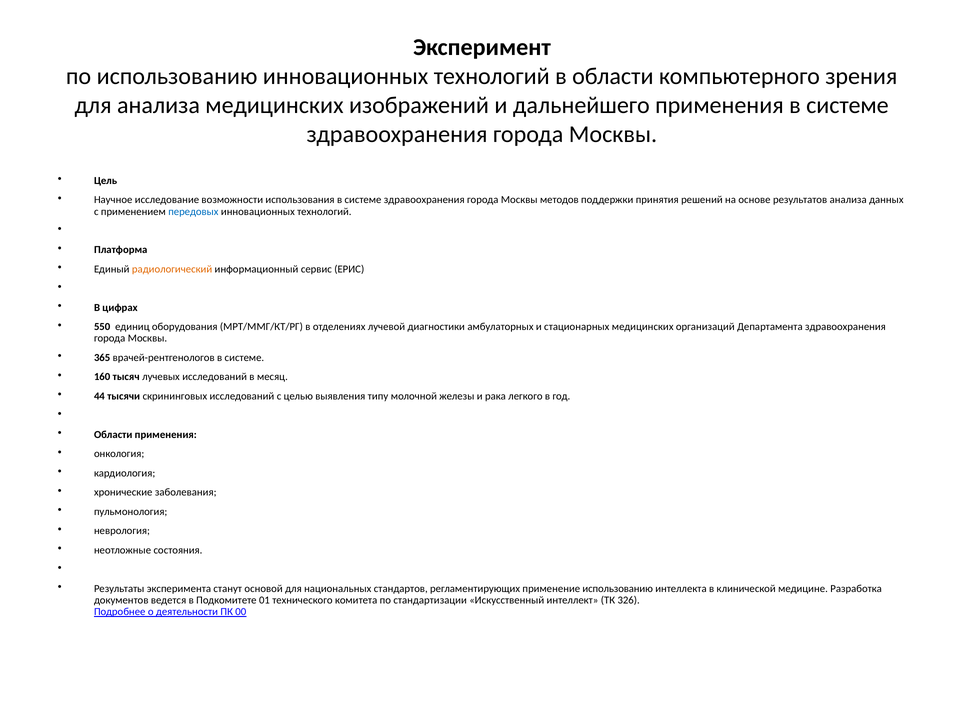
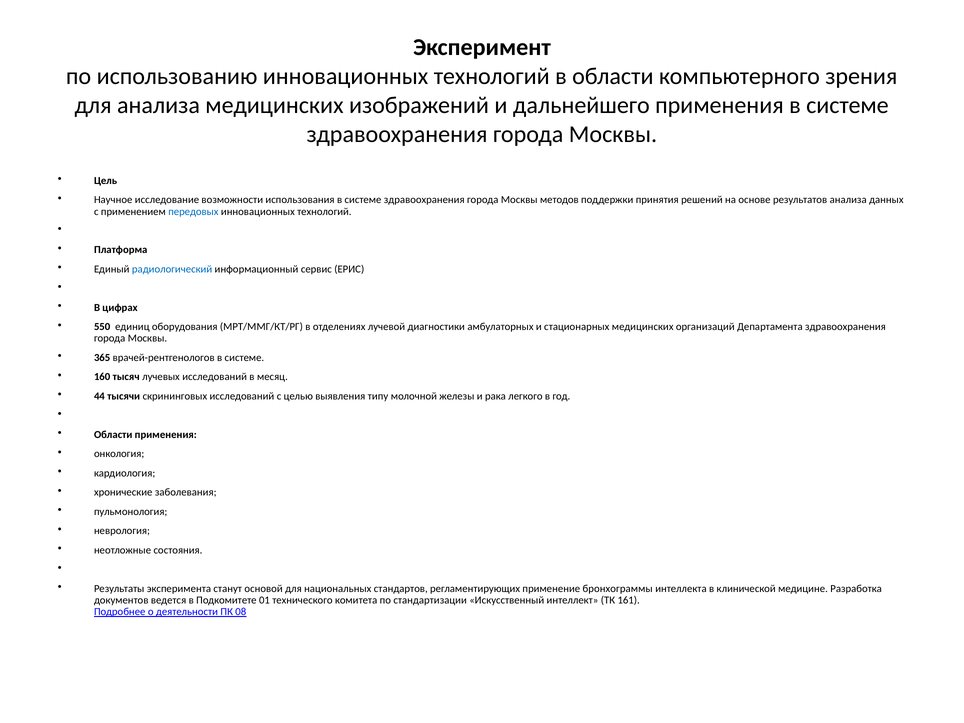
радиологический colour: orange -> blue (172, 269)
применение использованию: использованию -> бронхограммы (618, 589)
326: 326 -> 161 (629, 600)
00: 00 -> 08 (241, 612)
